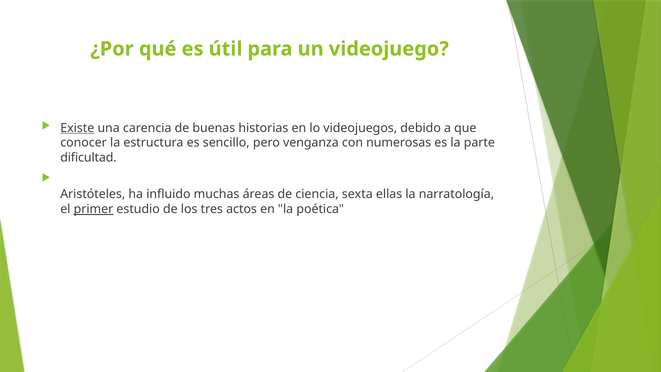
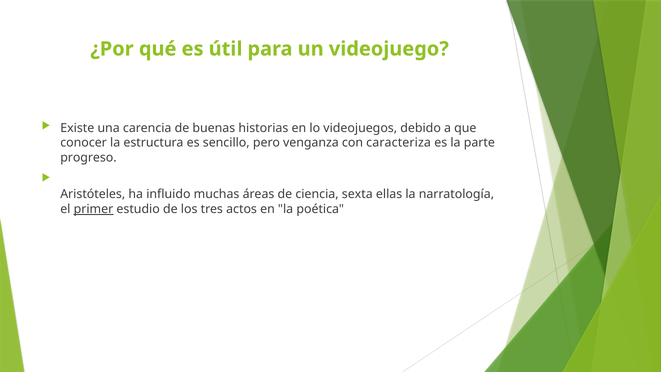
Existe underline: present -> none (77, 128)
numerosas: numerosas -> caracteriza (399, 143)
dificultad: dificultad -> progreso (88, 158)
